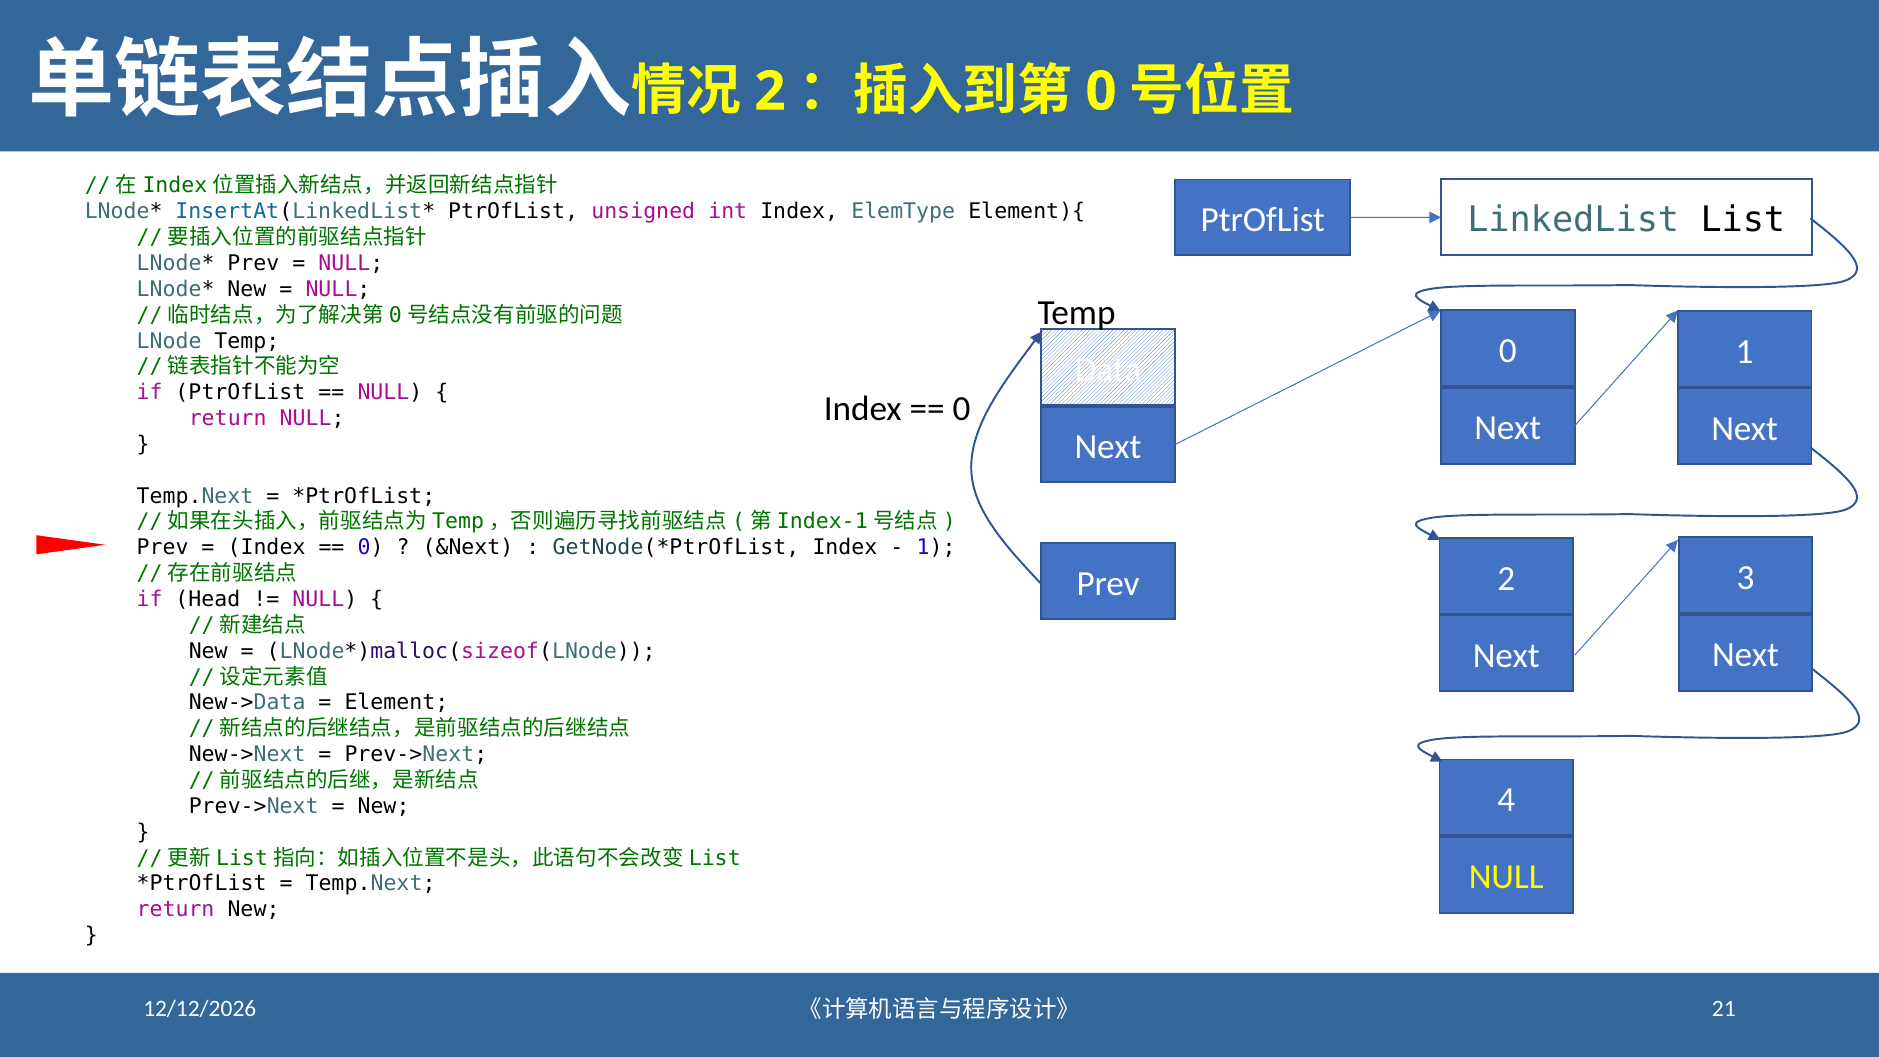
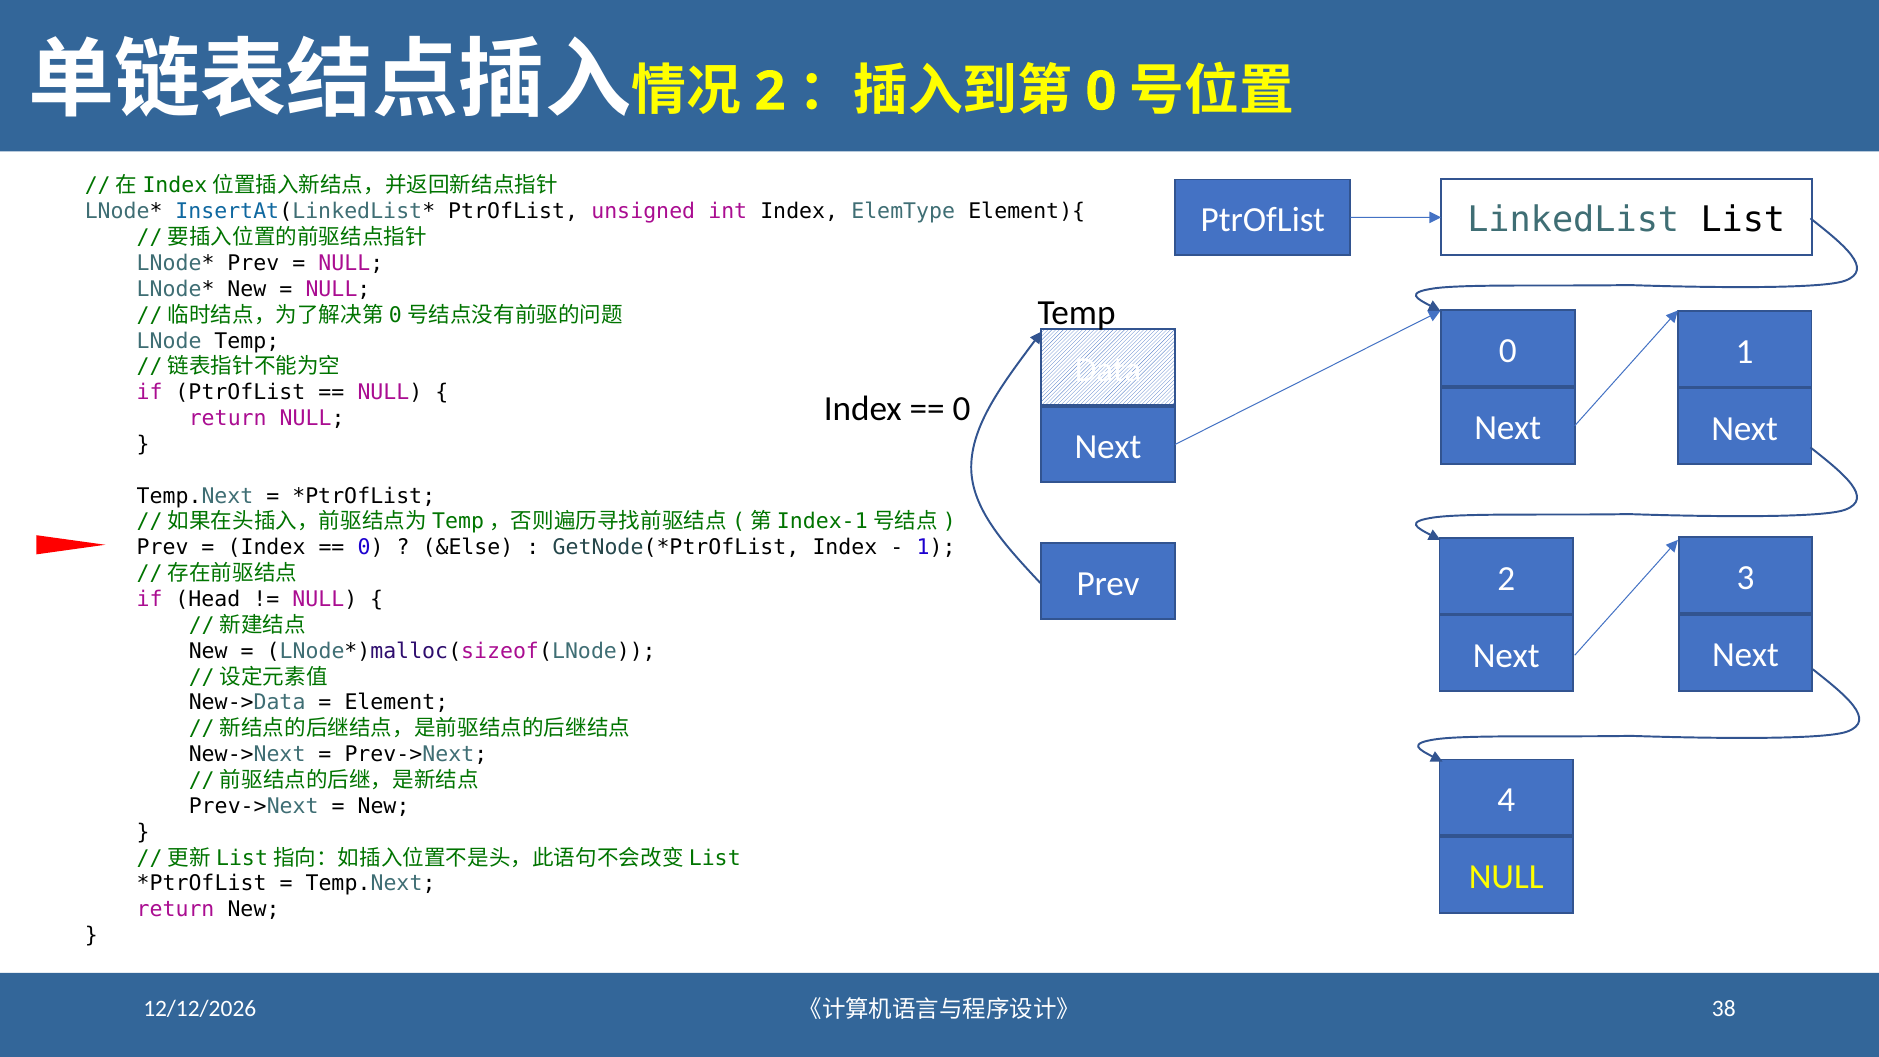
&Next: &Next -> &Else (468, 548)
21: 21 -> 38 (1724, 1009)
